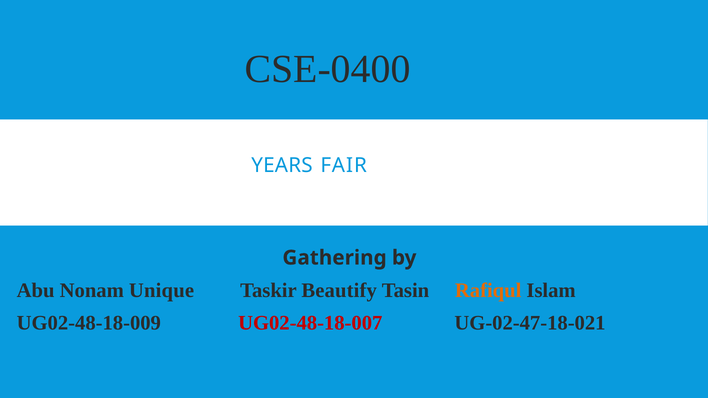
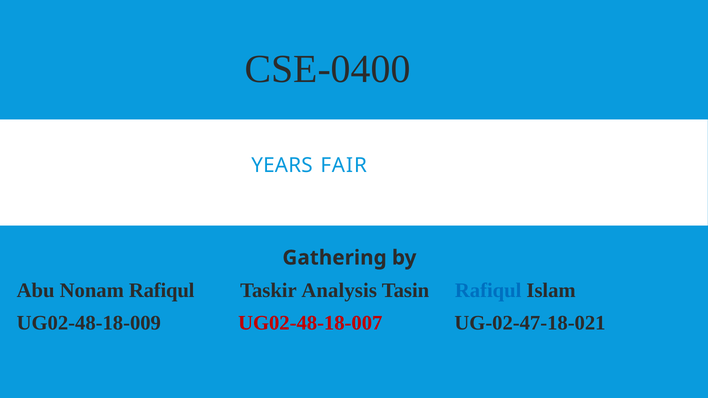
Nonam Unique: Unique -> Rafiqul (162, 290)
Beautify: Beautify -> Analysis (339, 290)
Rafiqul colour: orange -> blue (488, 290)
